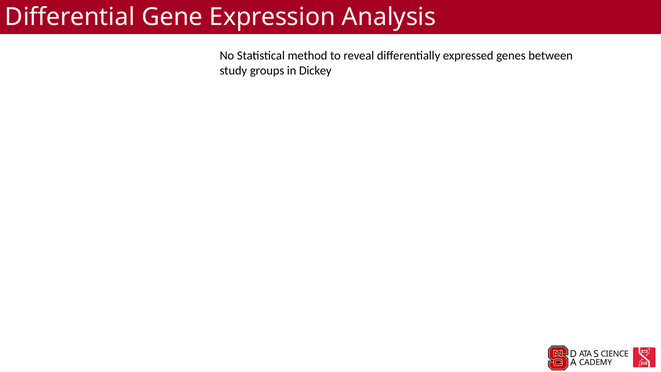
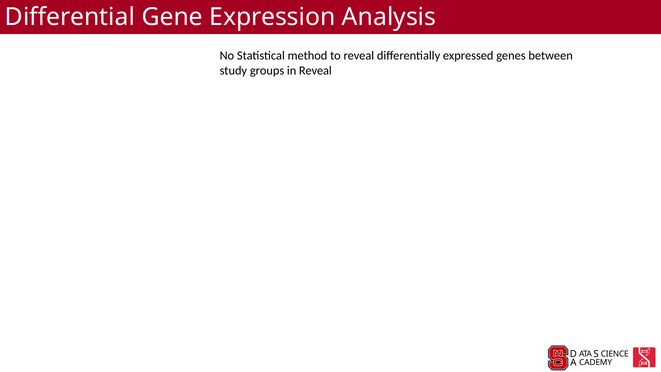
in Dickey: Dickey -> Reveal (315, 71)
